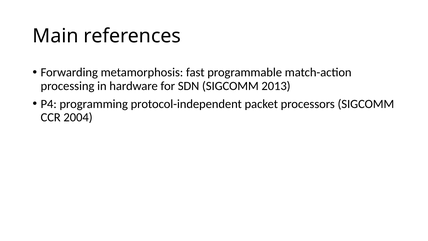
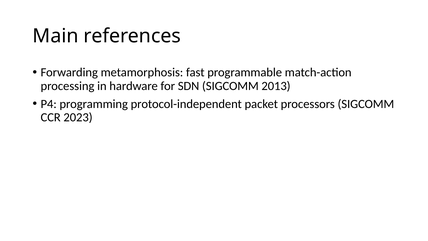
2004: 2004 -> 2023 (78, 117)
